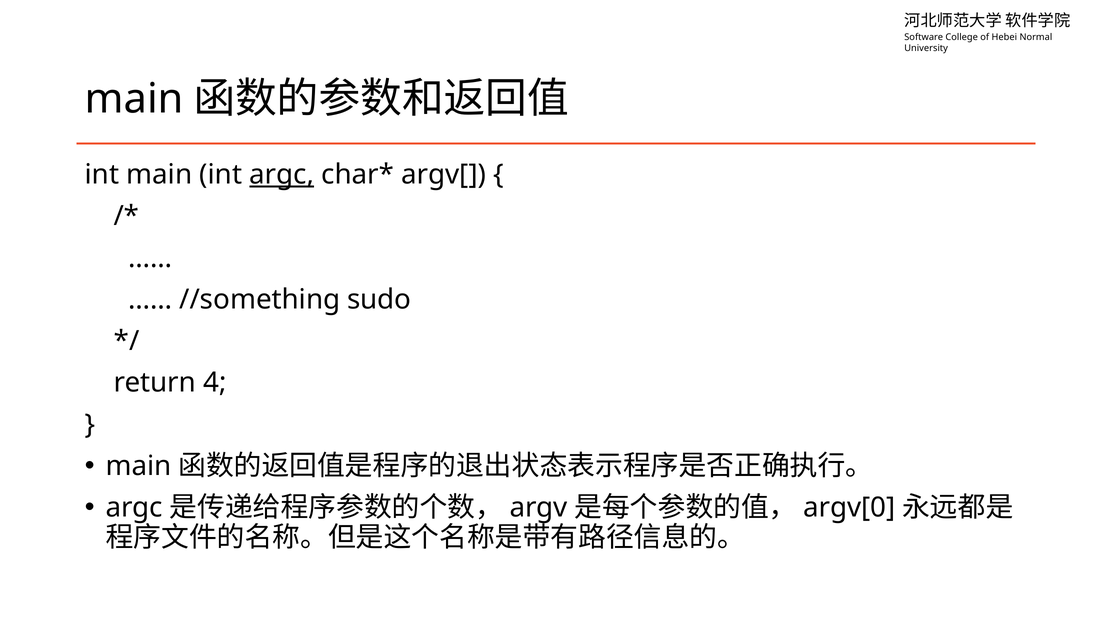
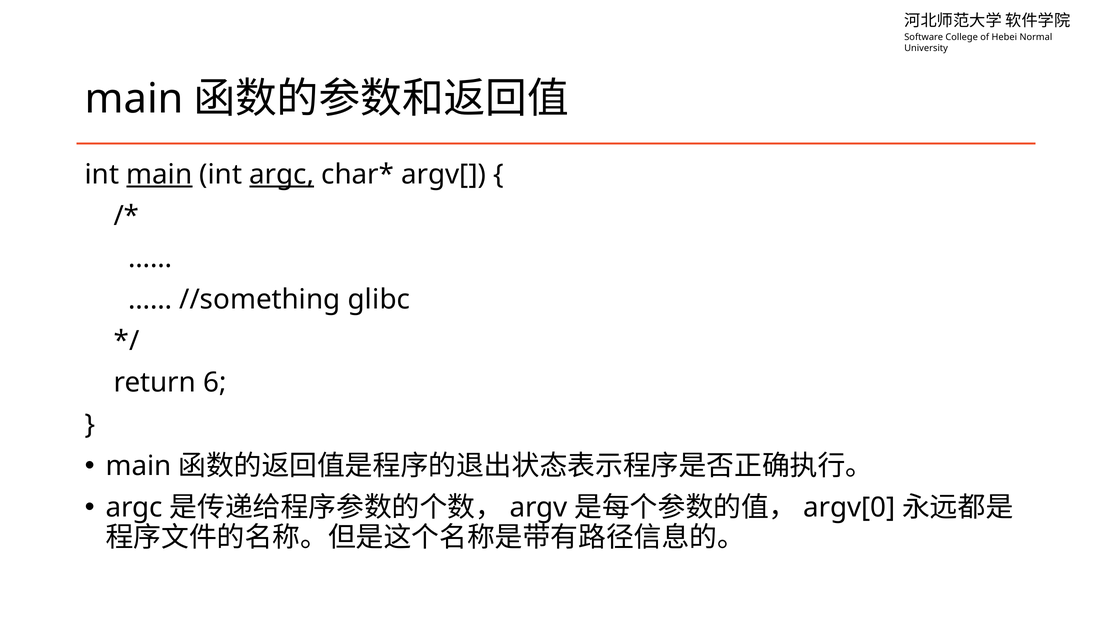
main underline: none -> present (159, 174)
sudo: sudo -> glibc (379, 299)
4: 4 -> 6 (215, 382)
